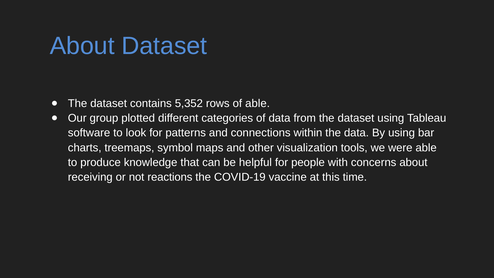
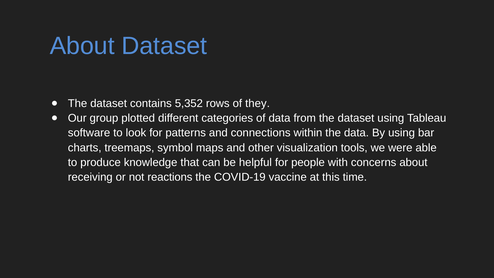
of able: able -> they (258, 103)
